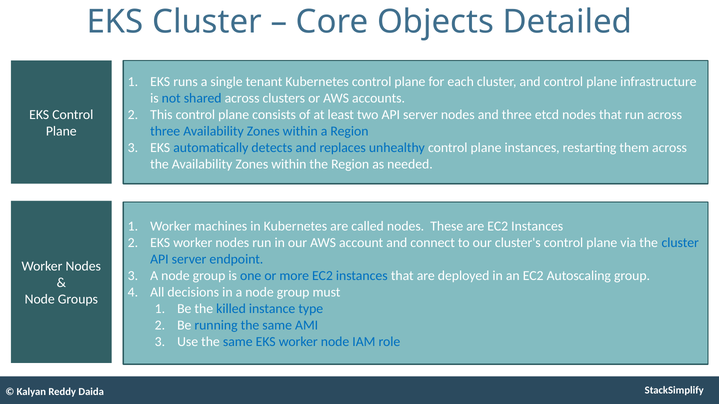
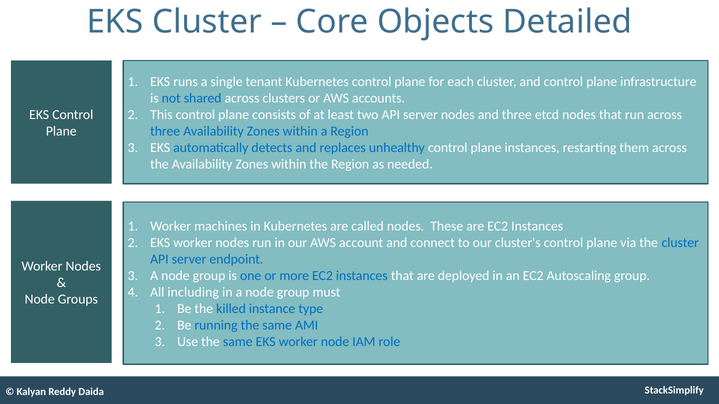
decisions: decisions -> including (193, 293)
